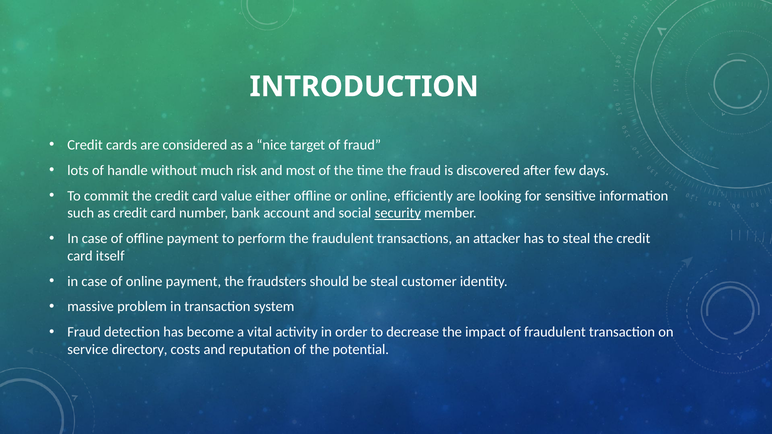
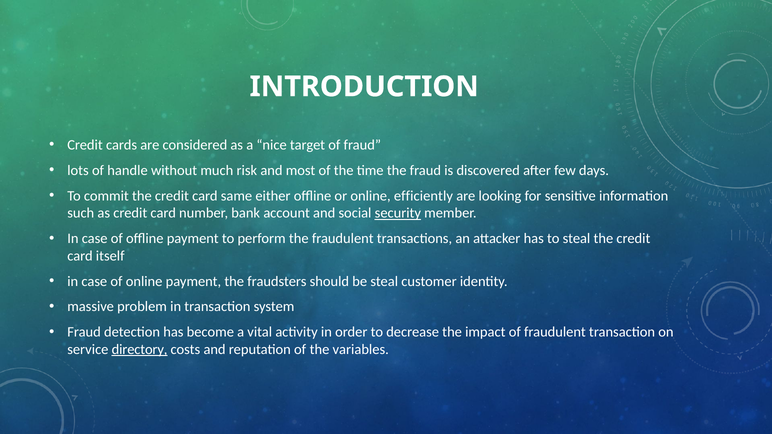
value: value -> same (236, 196)
directory underline: none -> present (140, 350)
potential: potential -> variables (361, 350)
